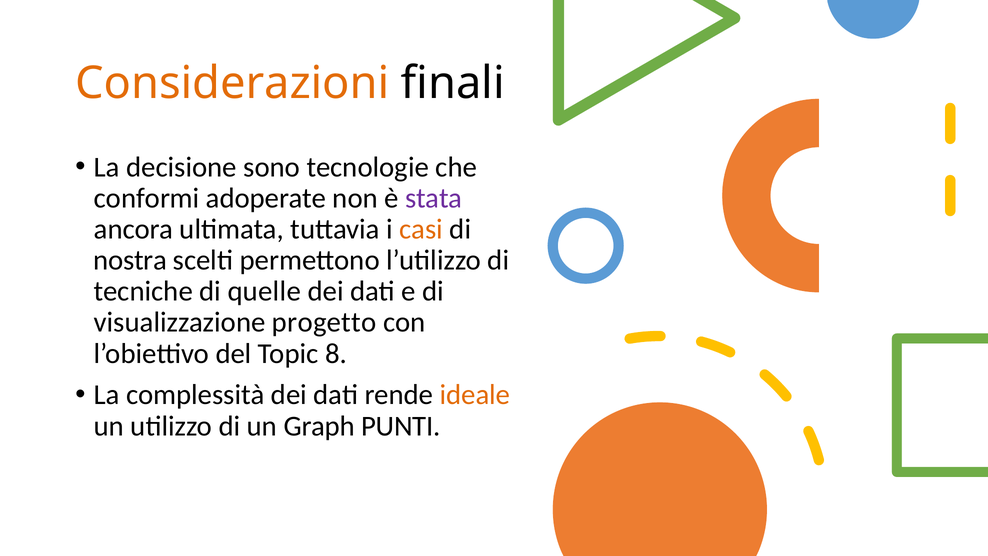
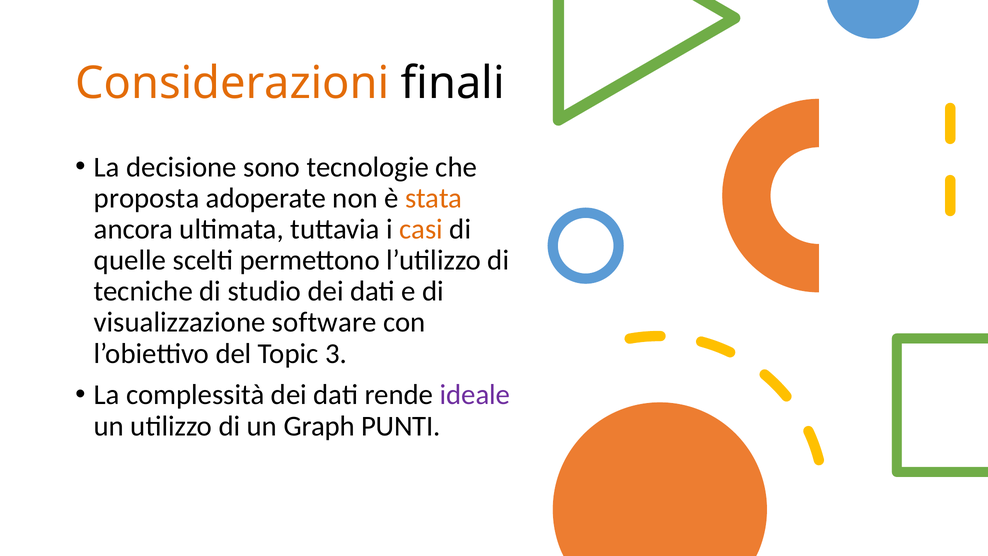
conformi: conformi -> proposta (147, 198)
stata colour: purple -> orange (434, 198)
nostra: nostra -> quelle (130, 260)
quelle: quelle -> studio (264, 291)
progetto: progetto -> software (324, 322)
8: 8 -> 3 (336, 353)
ideale colour: orange -> purple (475, 395)
